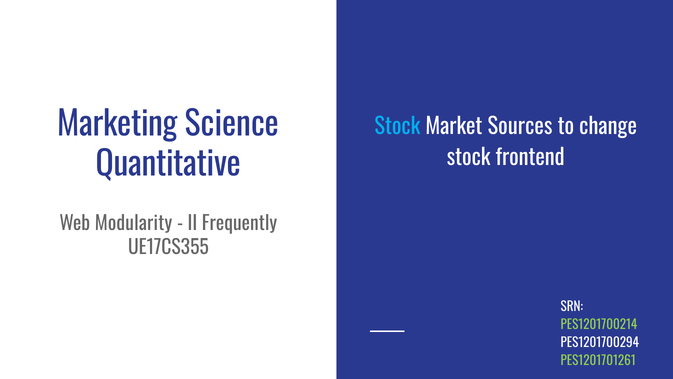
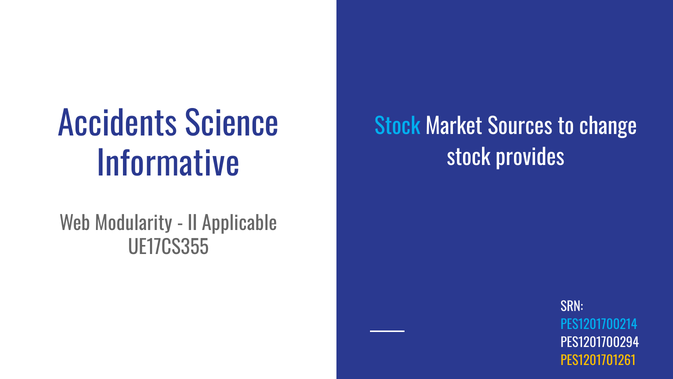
Marketing: Marketing -> Accidents (117, 124)
frontend: frontend -> provides (530, 158)
Quantitative: Quantitative -> Informative (168, 165)
Frequently: Frequently -> Applicable (239, 224)
PES1201700214 colour: light green -> light blue (599, 325)
PES1201701261 colour: light green -> yellow (598, 361)
